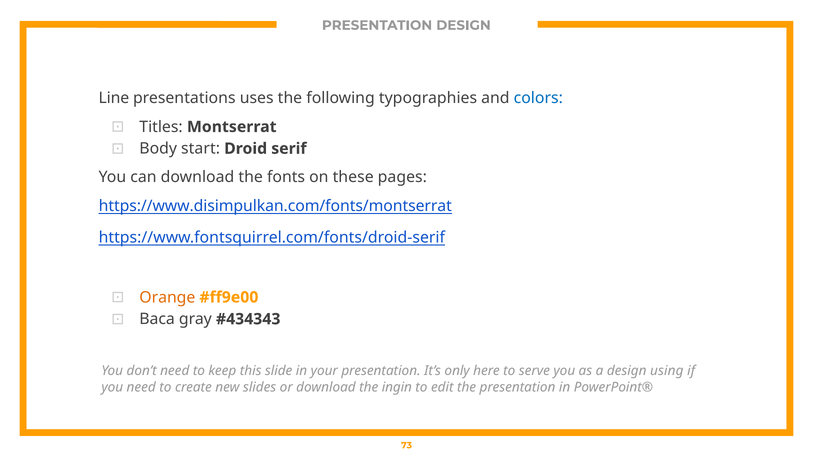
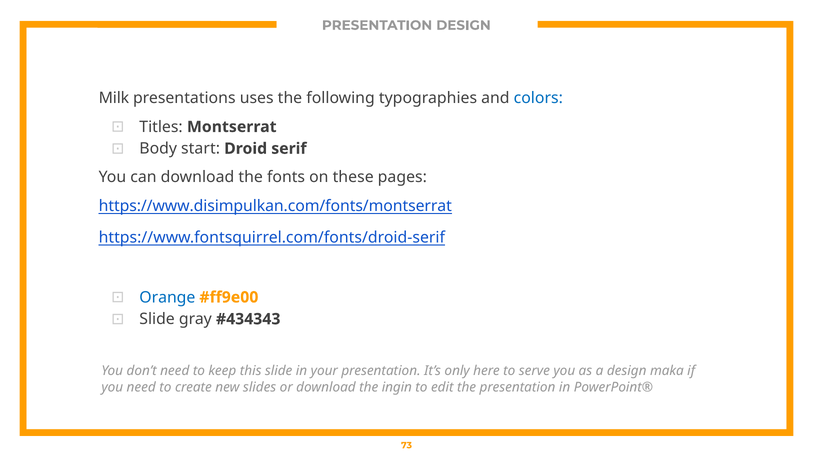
Line: Line -> Milk (114, 98)
Orange colour: orange -> blue (167, 298)
Baca: Baca -> Slide (157, 319)
using: using -> maka (667, 371)
